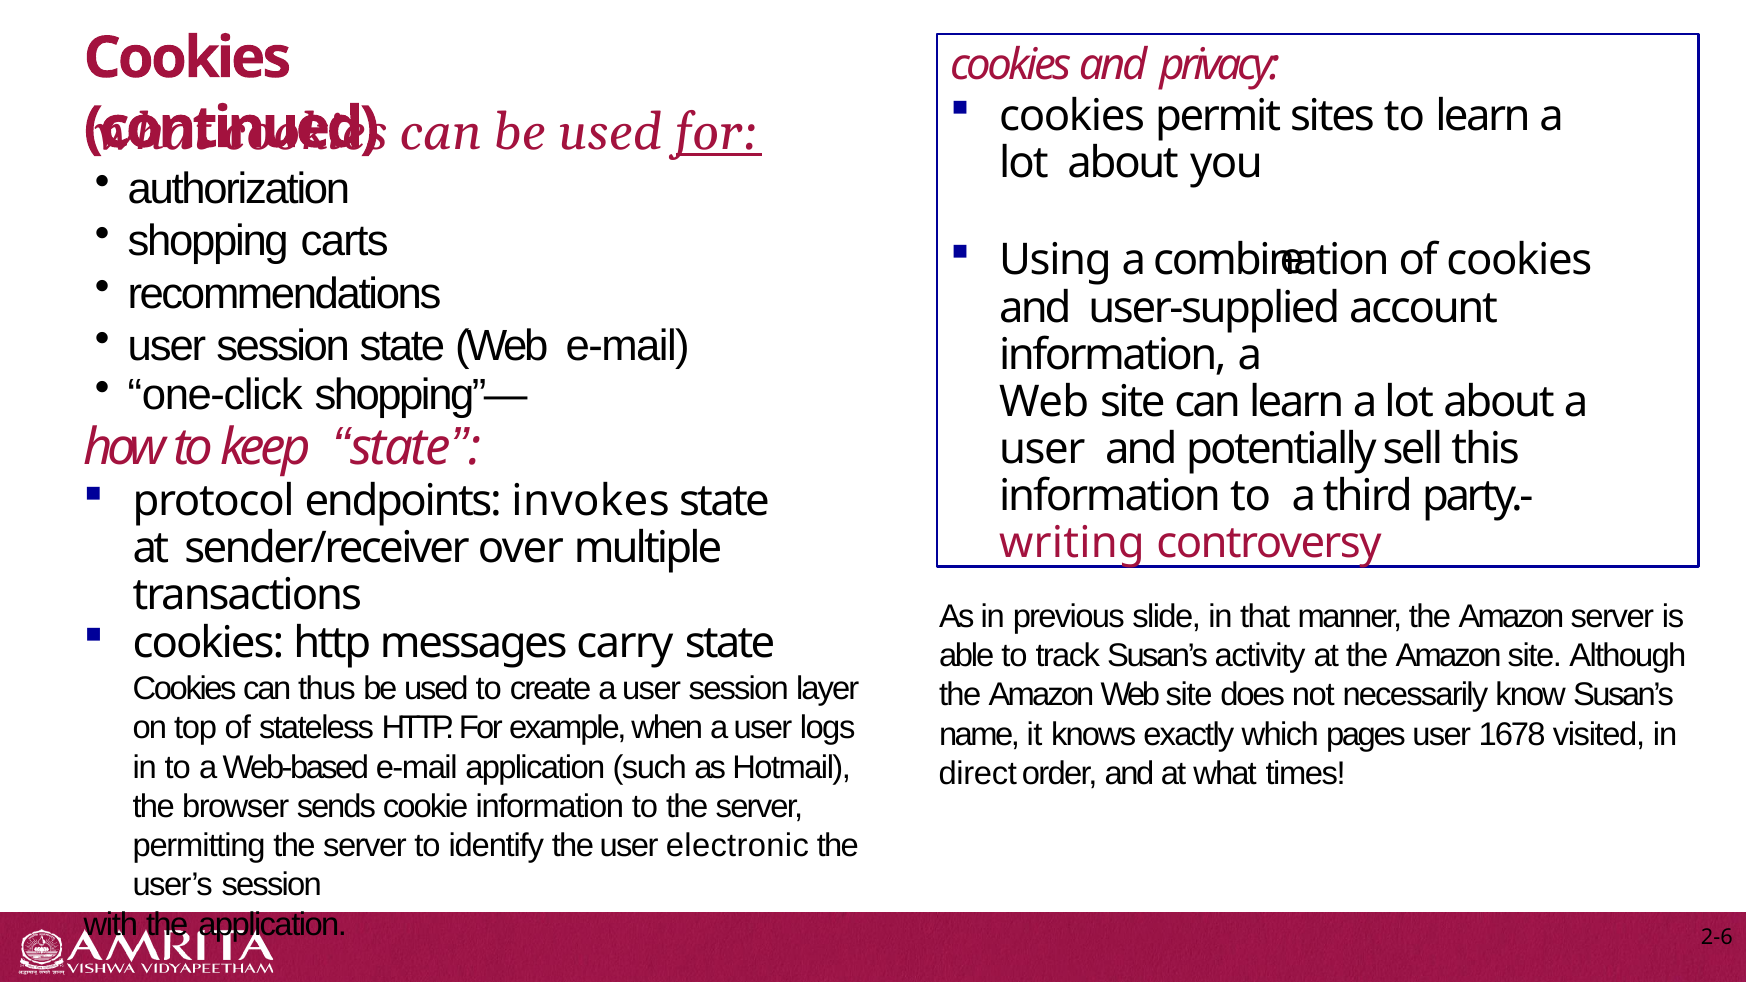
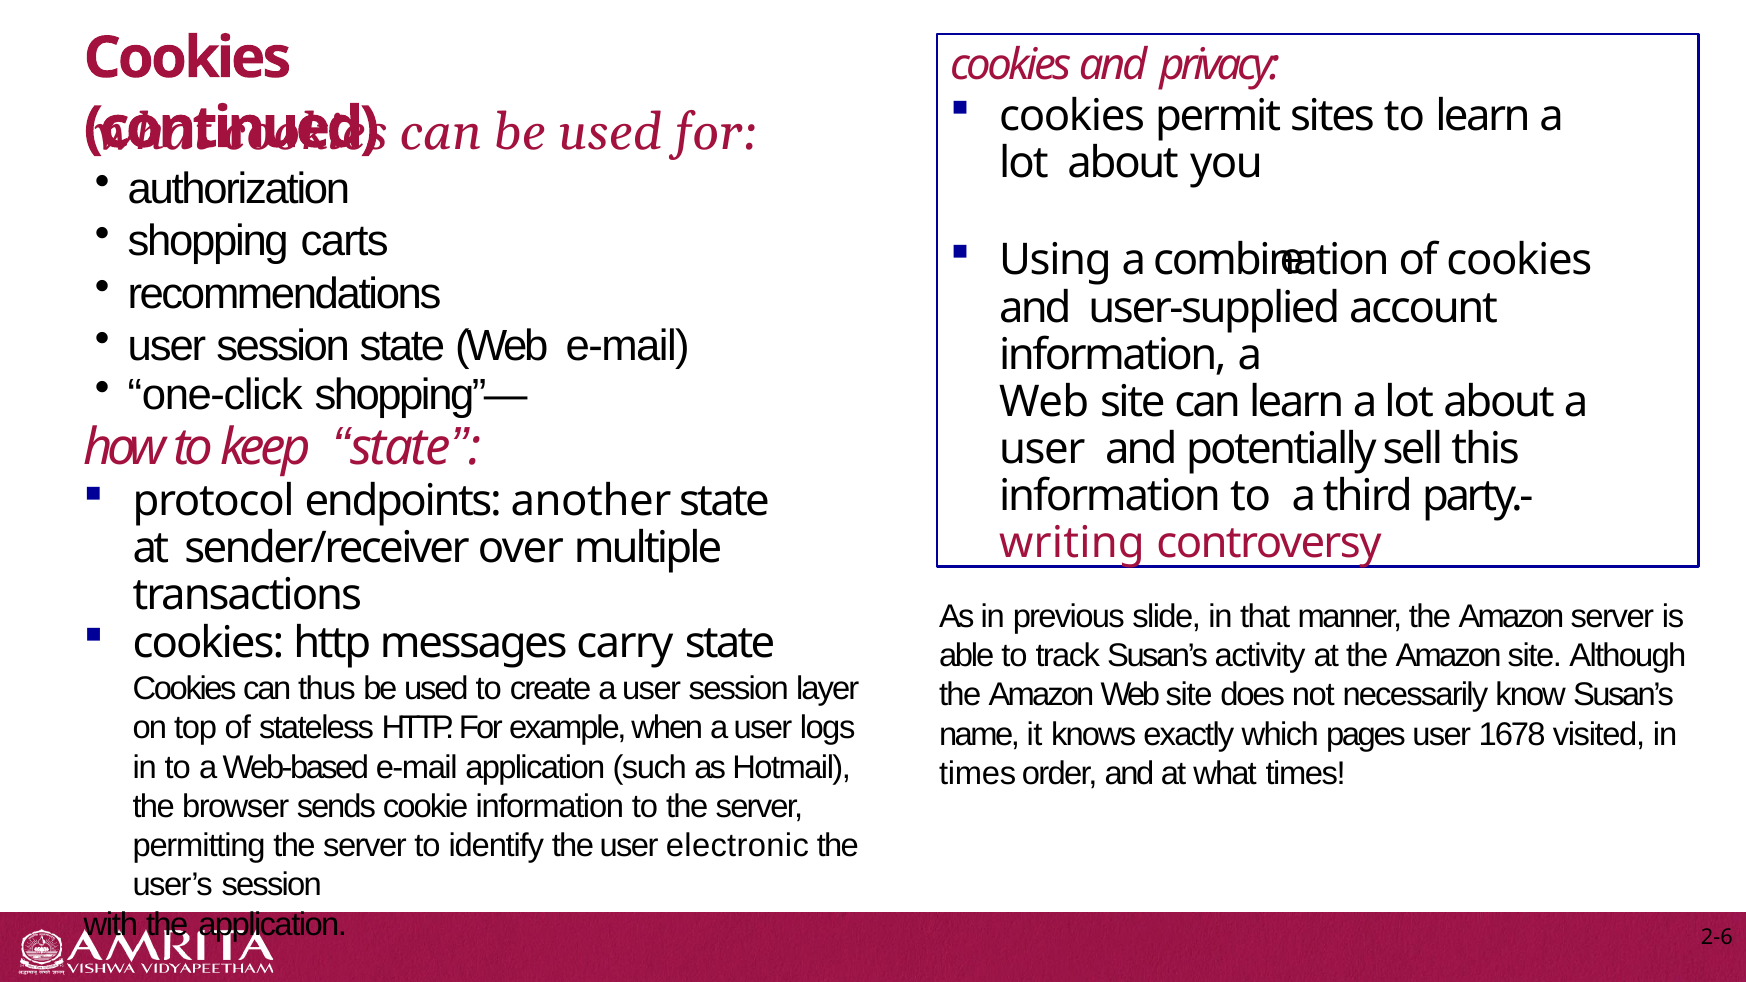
for underline: present -> none (719, 133)
invokes: invokes -> another (591, 501)
direct: direct -> times (978, 774)
